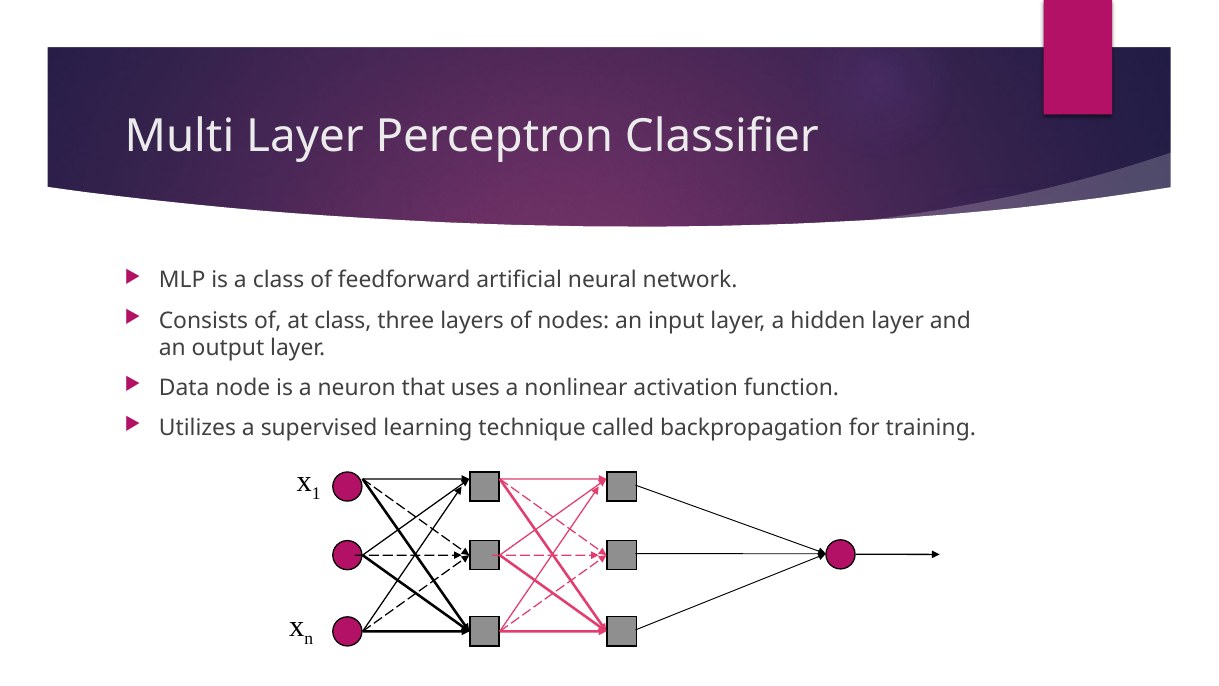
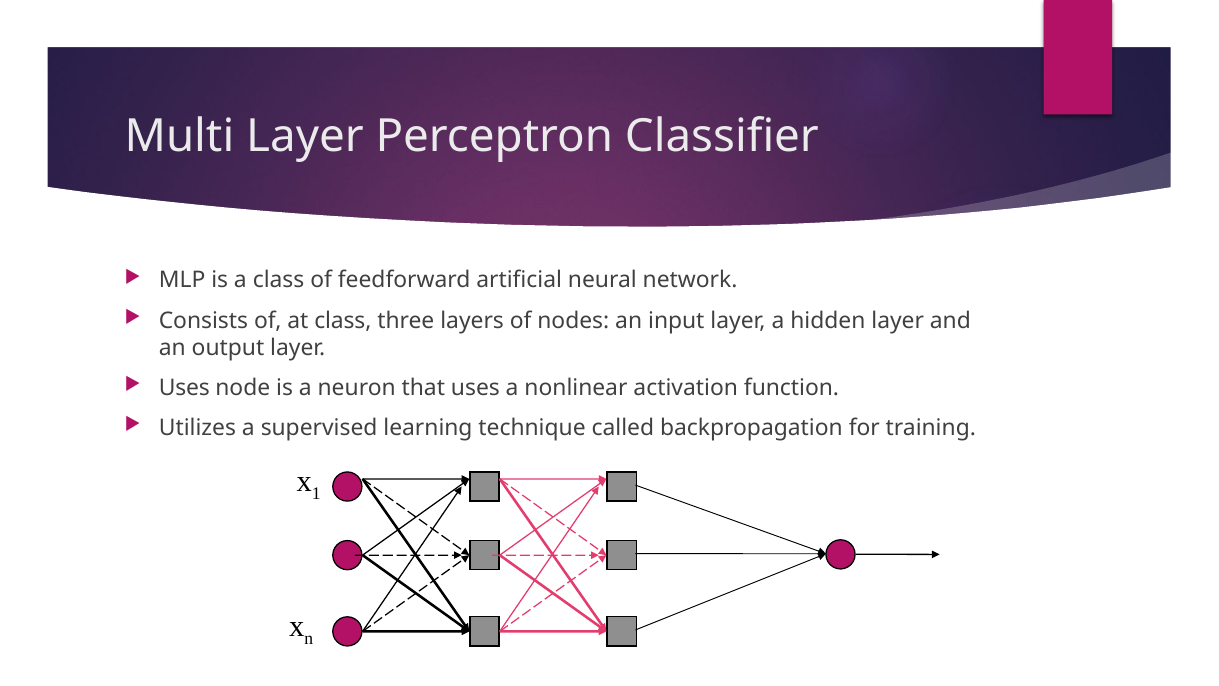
Data: Data -> Uses (184, 388)
